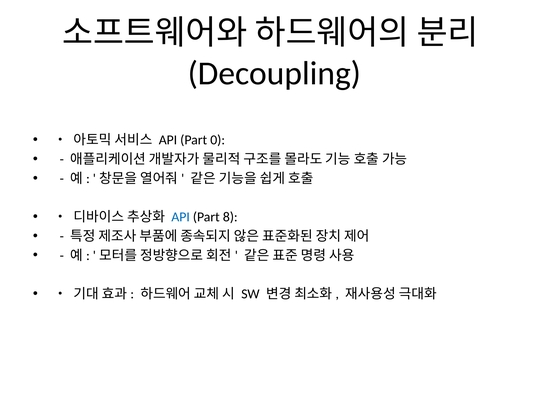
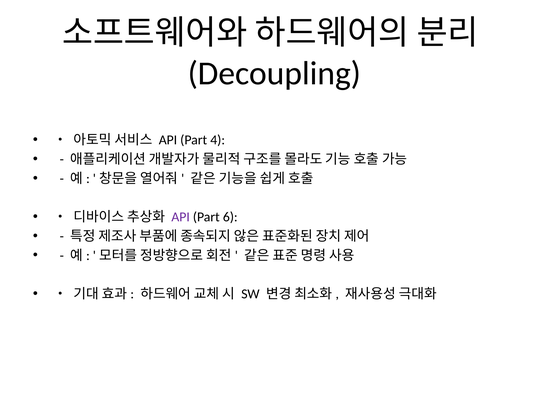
0: 0 -> 4 (218, 140)
API colour: blue -> purple (181, 217)
8: 8 -> 6 (230, 217)
